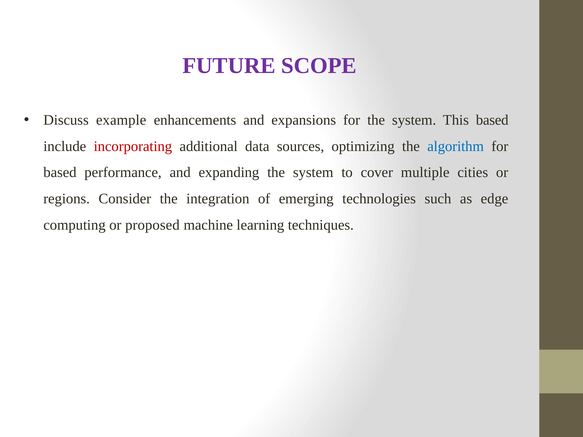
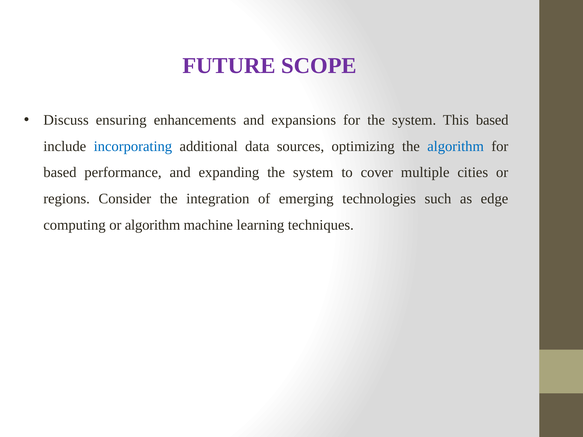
example: example -> ensuring (121, 120)
incorporating colour: red -> blue (133, 146)
or proposed: proposed -> algorithm (153, 225)
